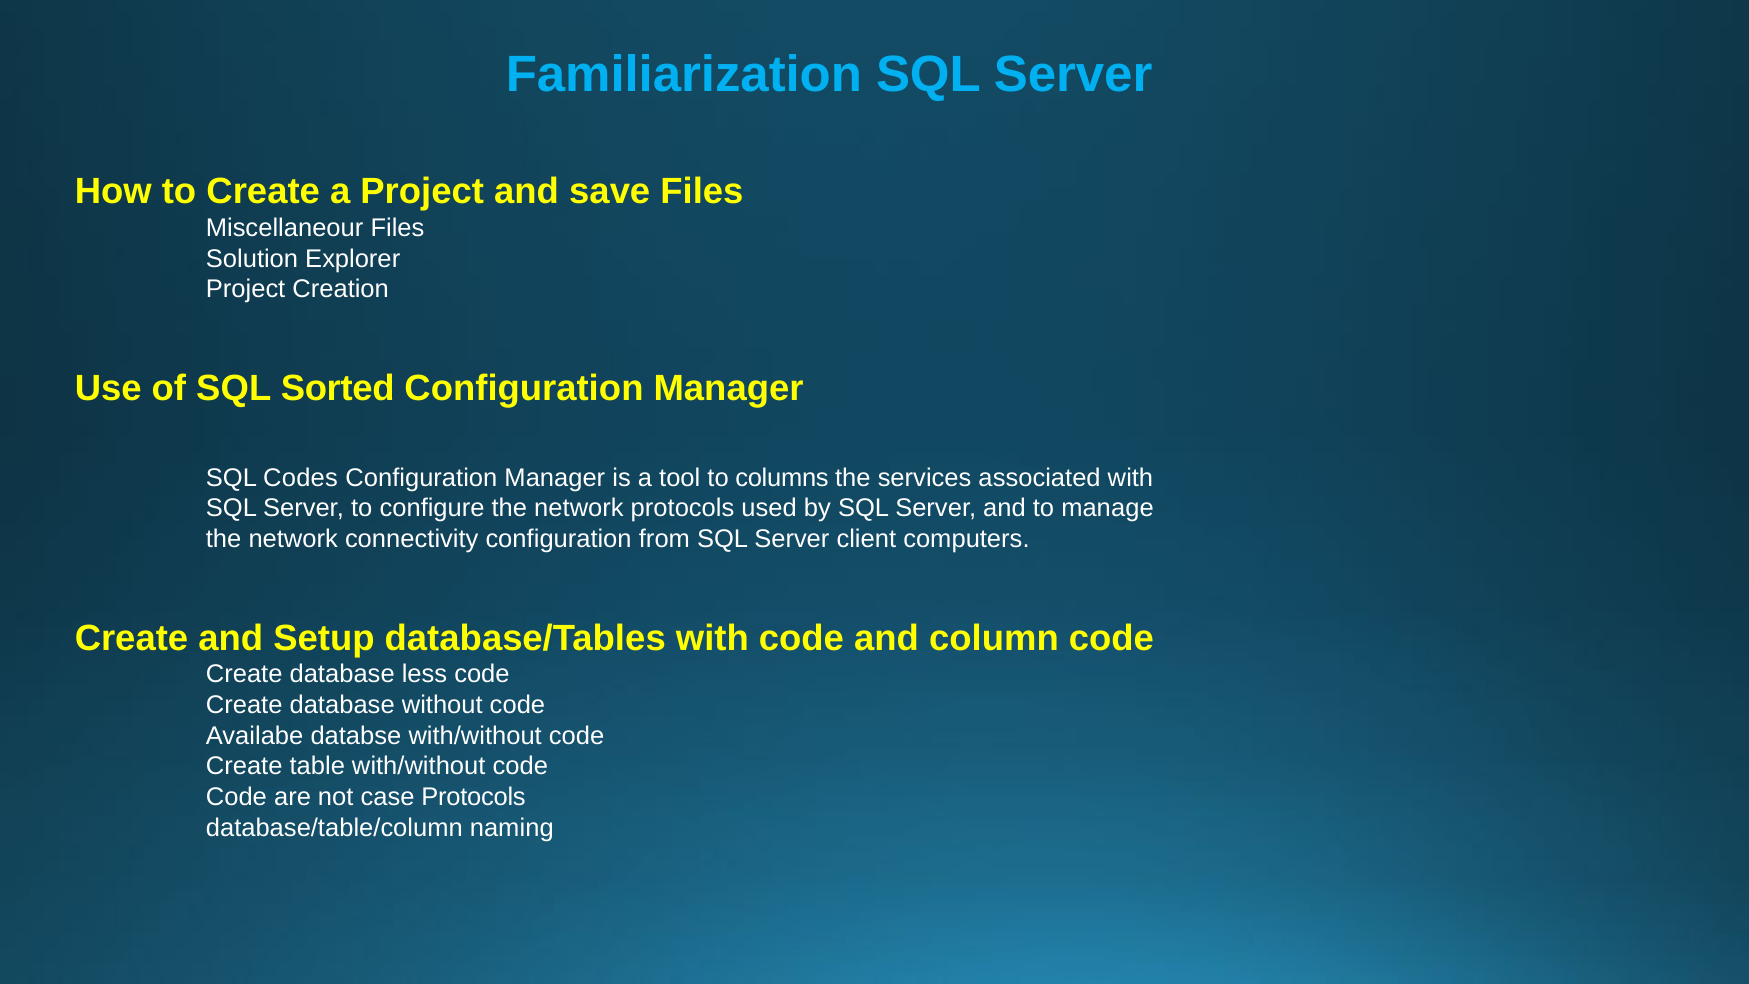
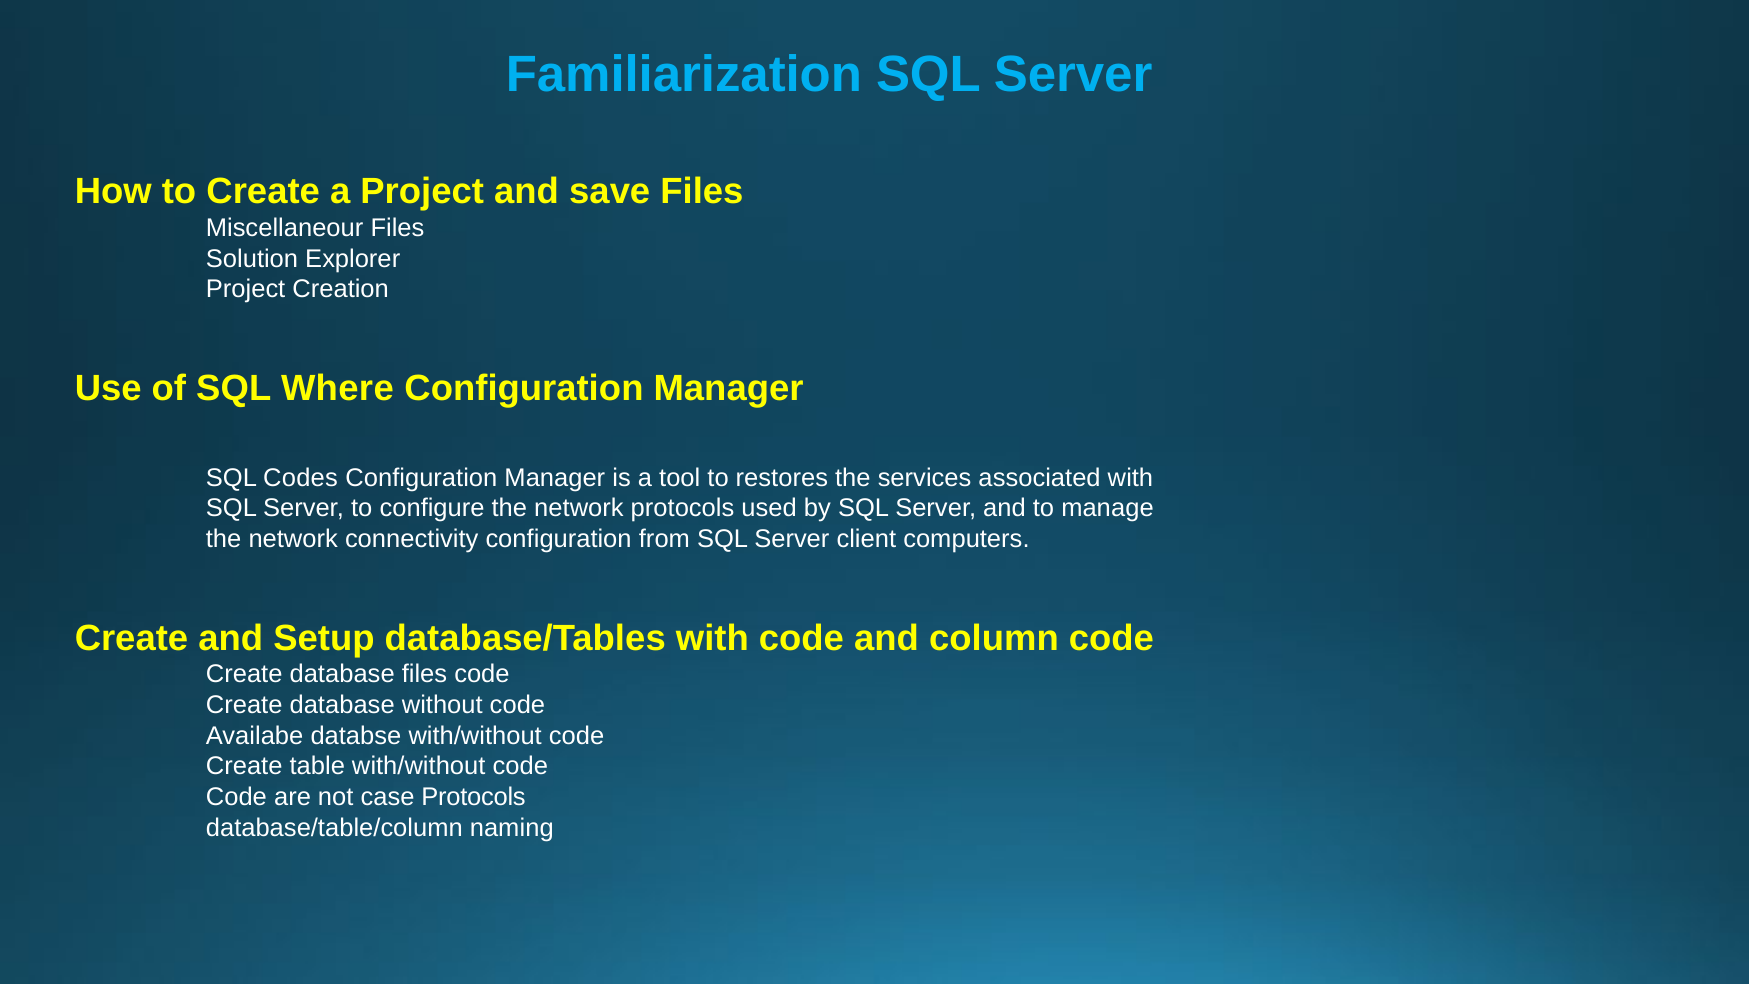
Sorted: Sorted -> Where (337, 389)
columns: columns -> restores (782, 477)
database less: less -> files (424, 674)
